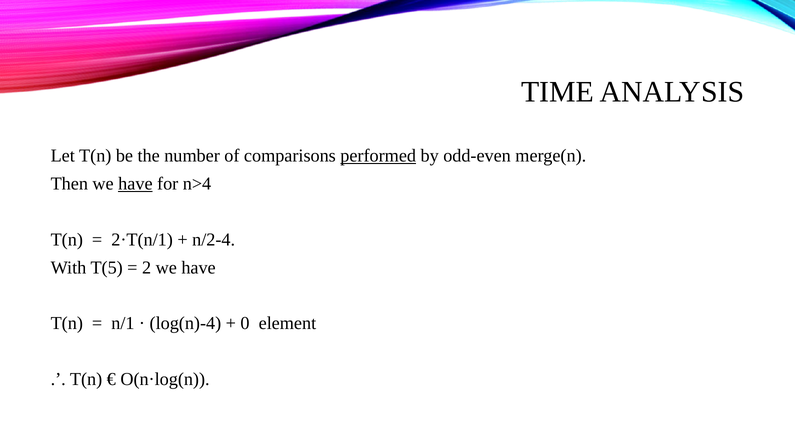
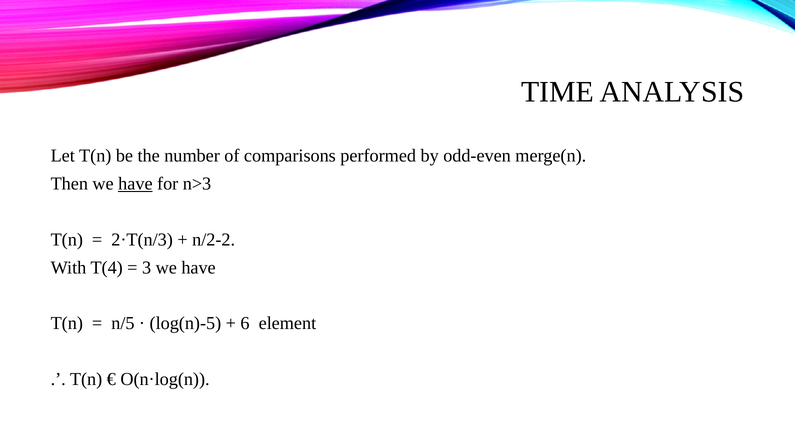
performed underline: present -> none (378, 156)
n>4: n>4 -> n>3 (197, 184)
2·T(n/1: 2·T(n/1 -> 2·T(n/3 (142, 240)
n/2-4: n/2-4 -> n/2-2 (214, 240)
T(5: T(5 -> T(4 (107, 268)
2: 2 -> 3 (147, 268)
n/1: n/1 -> n/5 (123, 323)
log(n)-4: log(n)-4 -> log(n)-5 (185, 323)
0: 0 -> 6 (245, 323)
